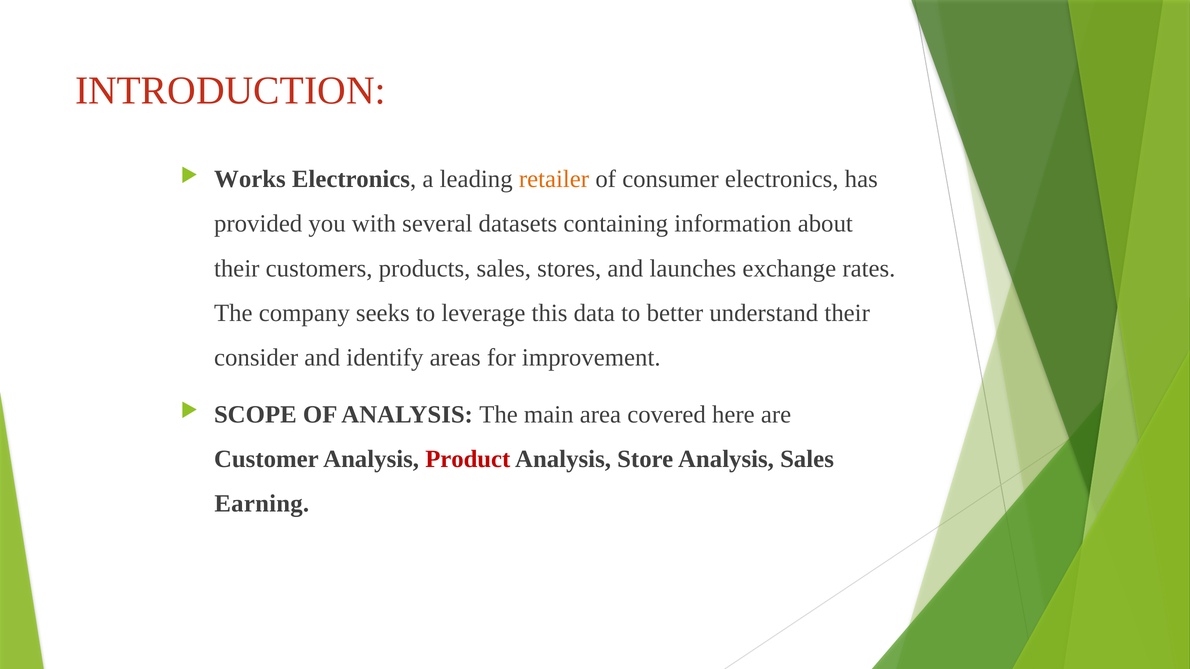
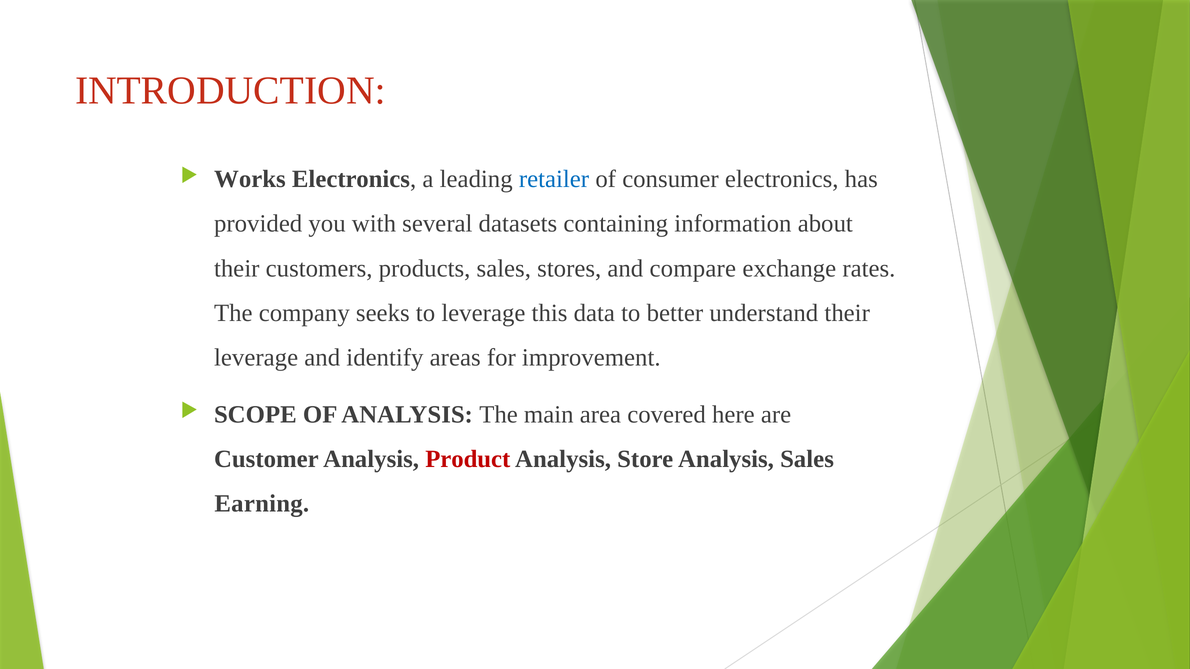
retailer colour: orange -> blue (554, 179)
launches: launches -> compare (693, 269)
consider: consider -> leverage (256, 358)
